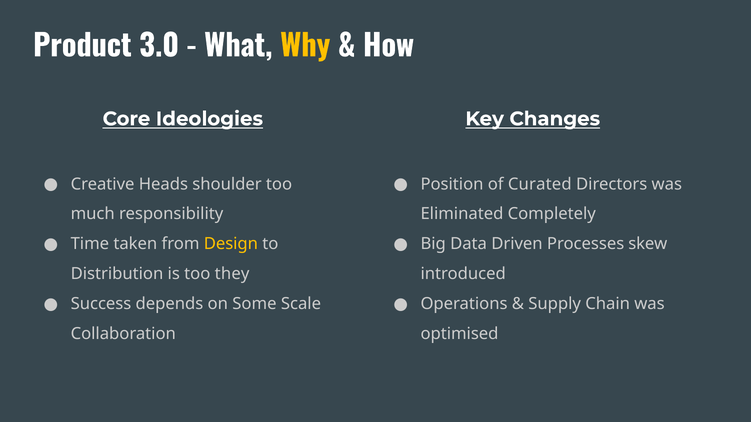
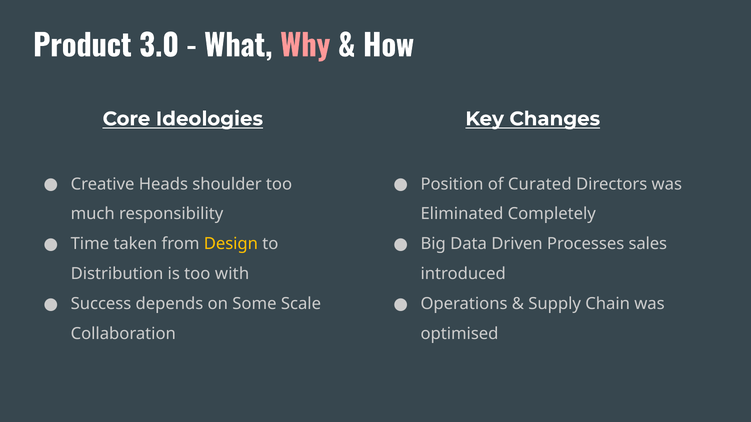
Why colour: yellow -> pink (305, 46)
skew: skew -> sales (648, 244)
they: they -> with (232, 274)
